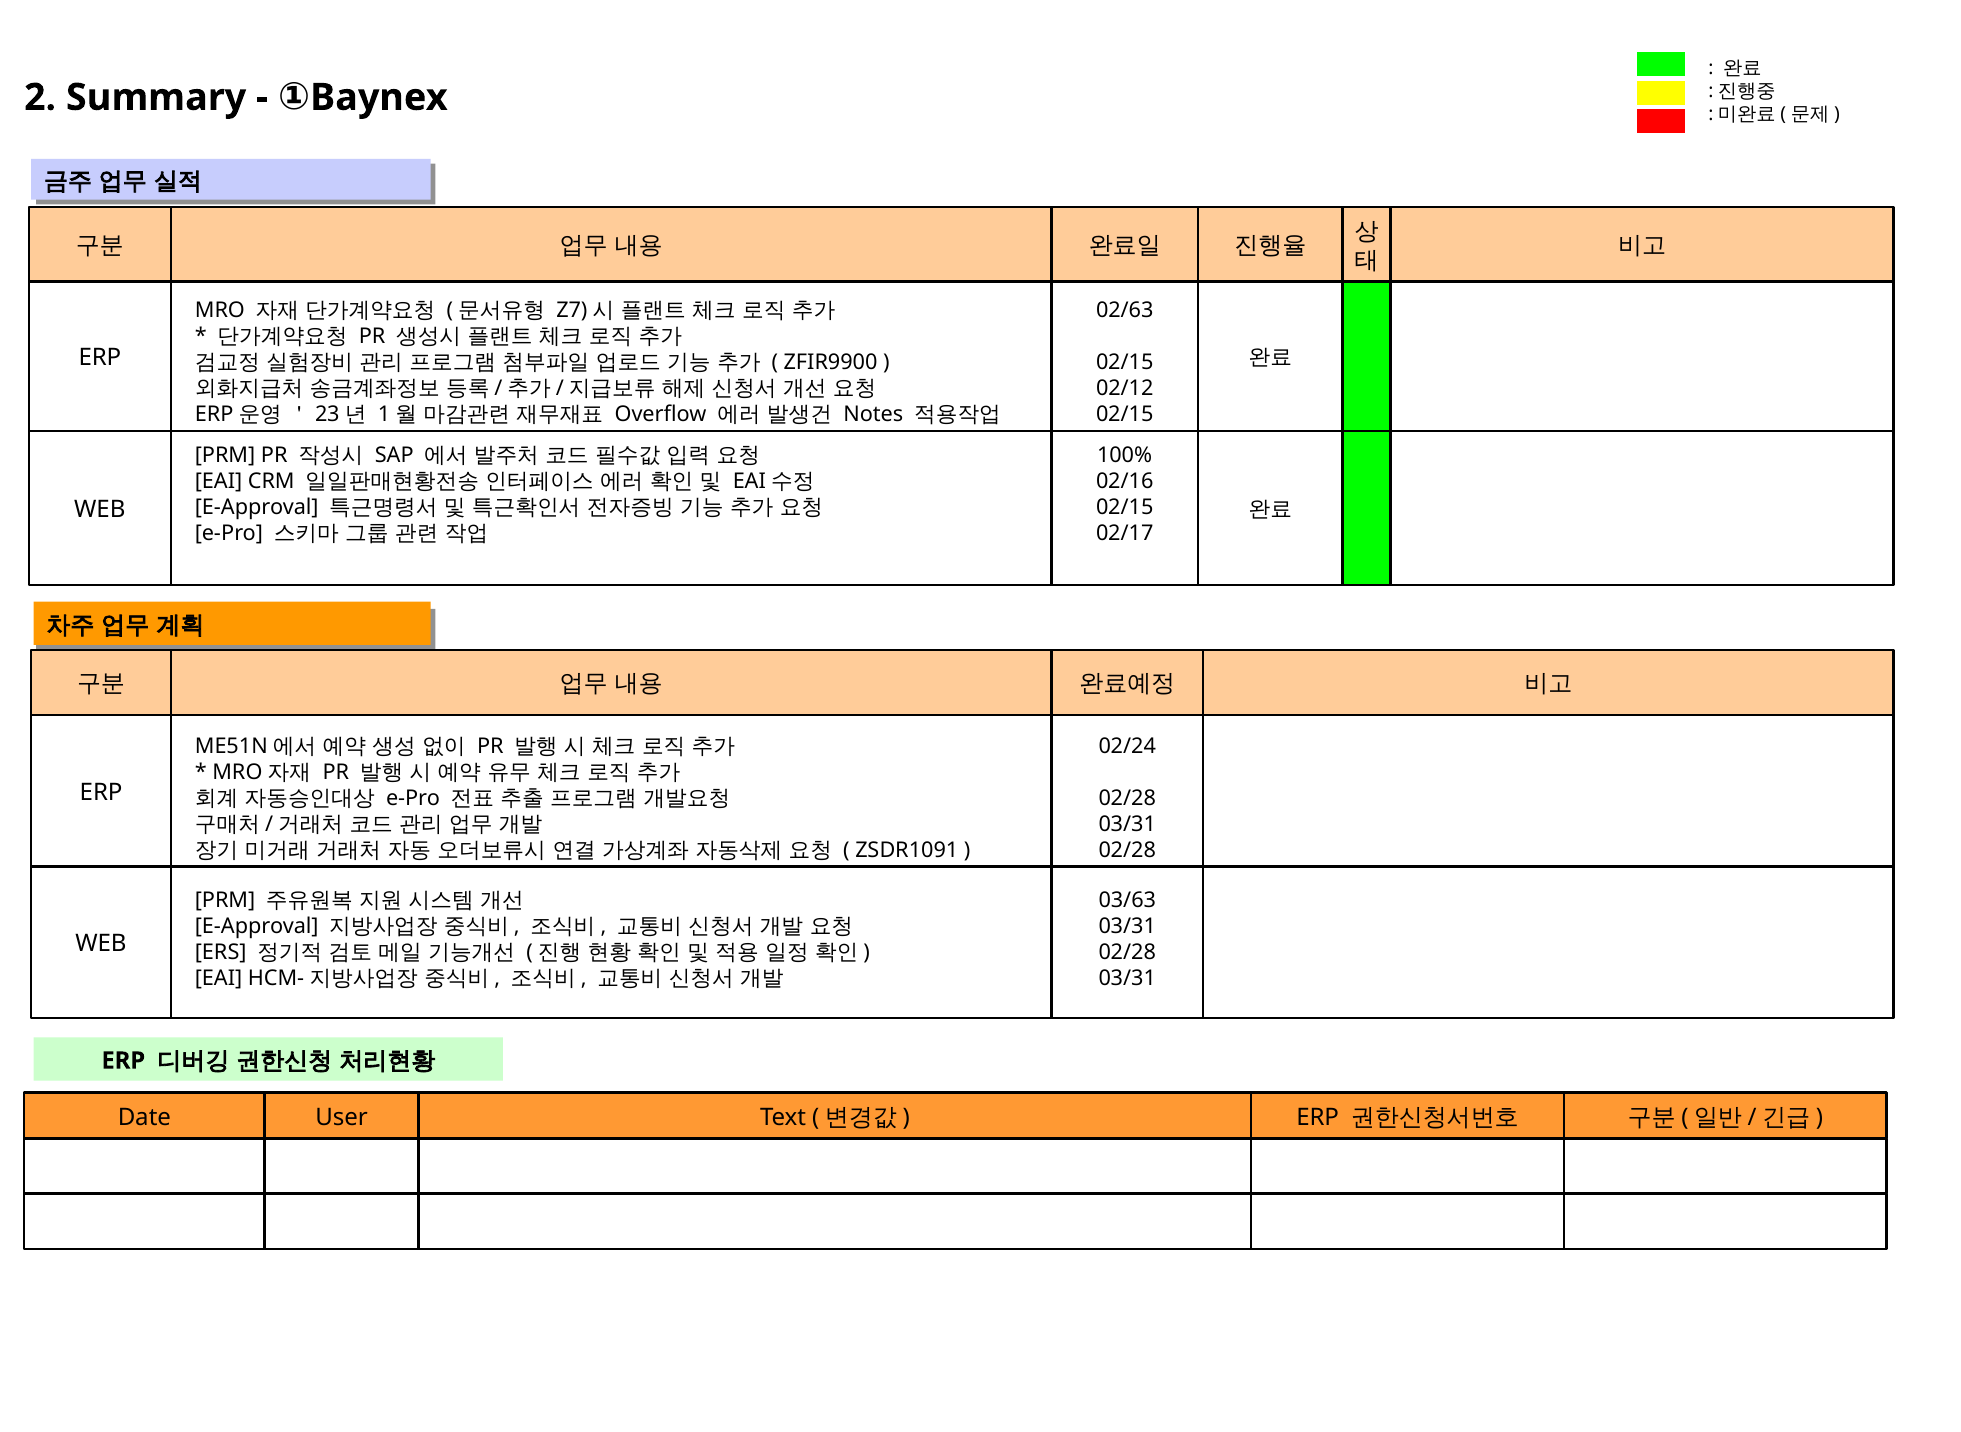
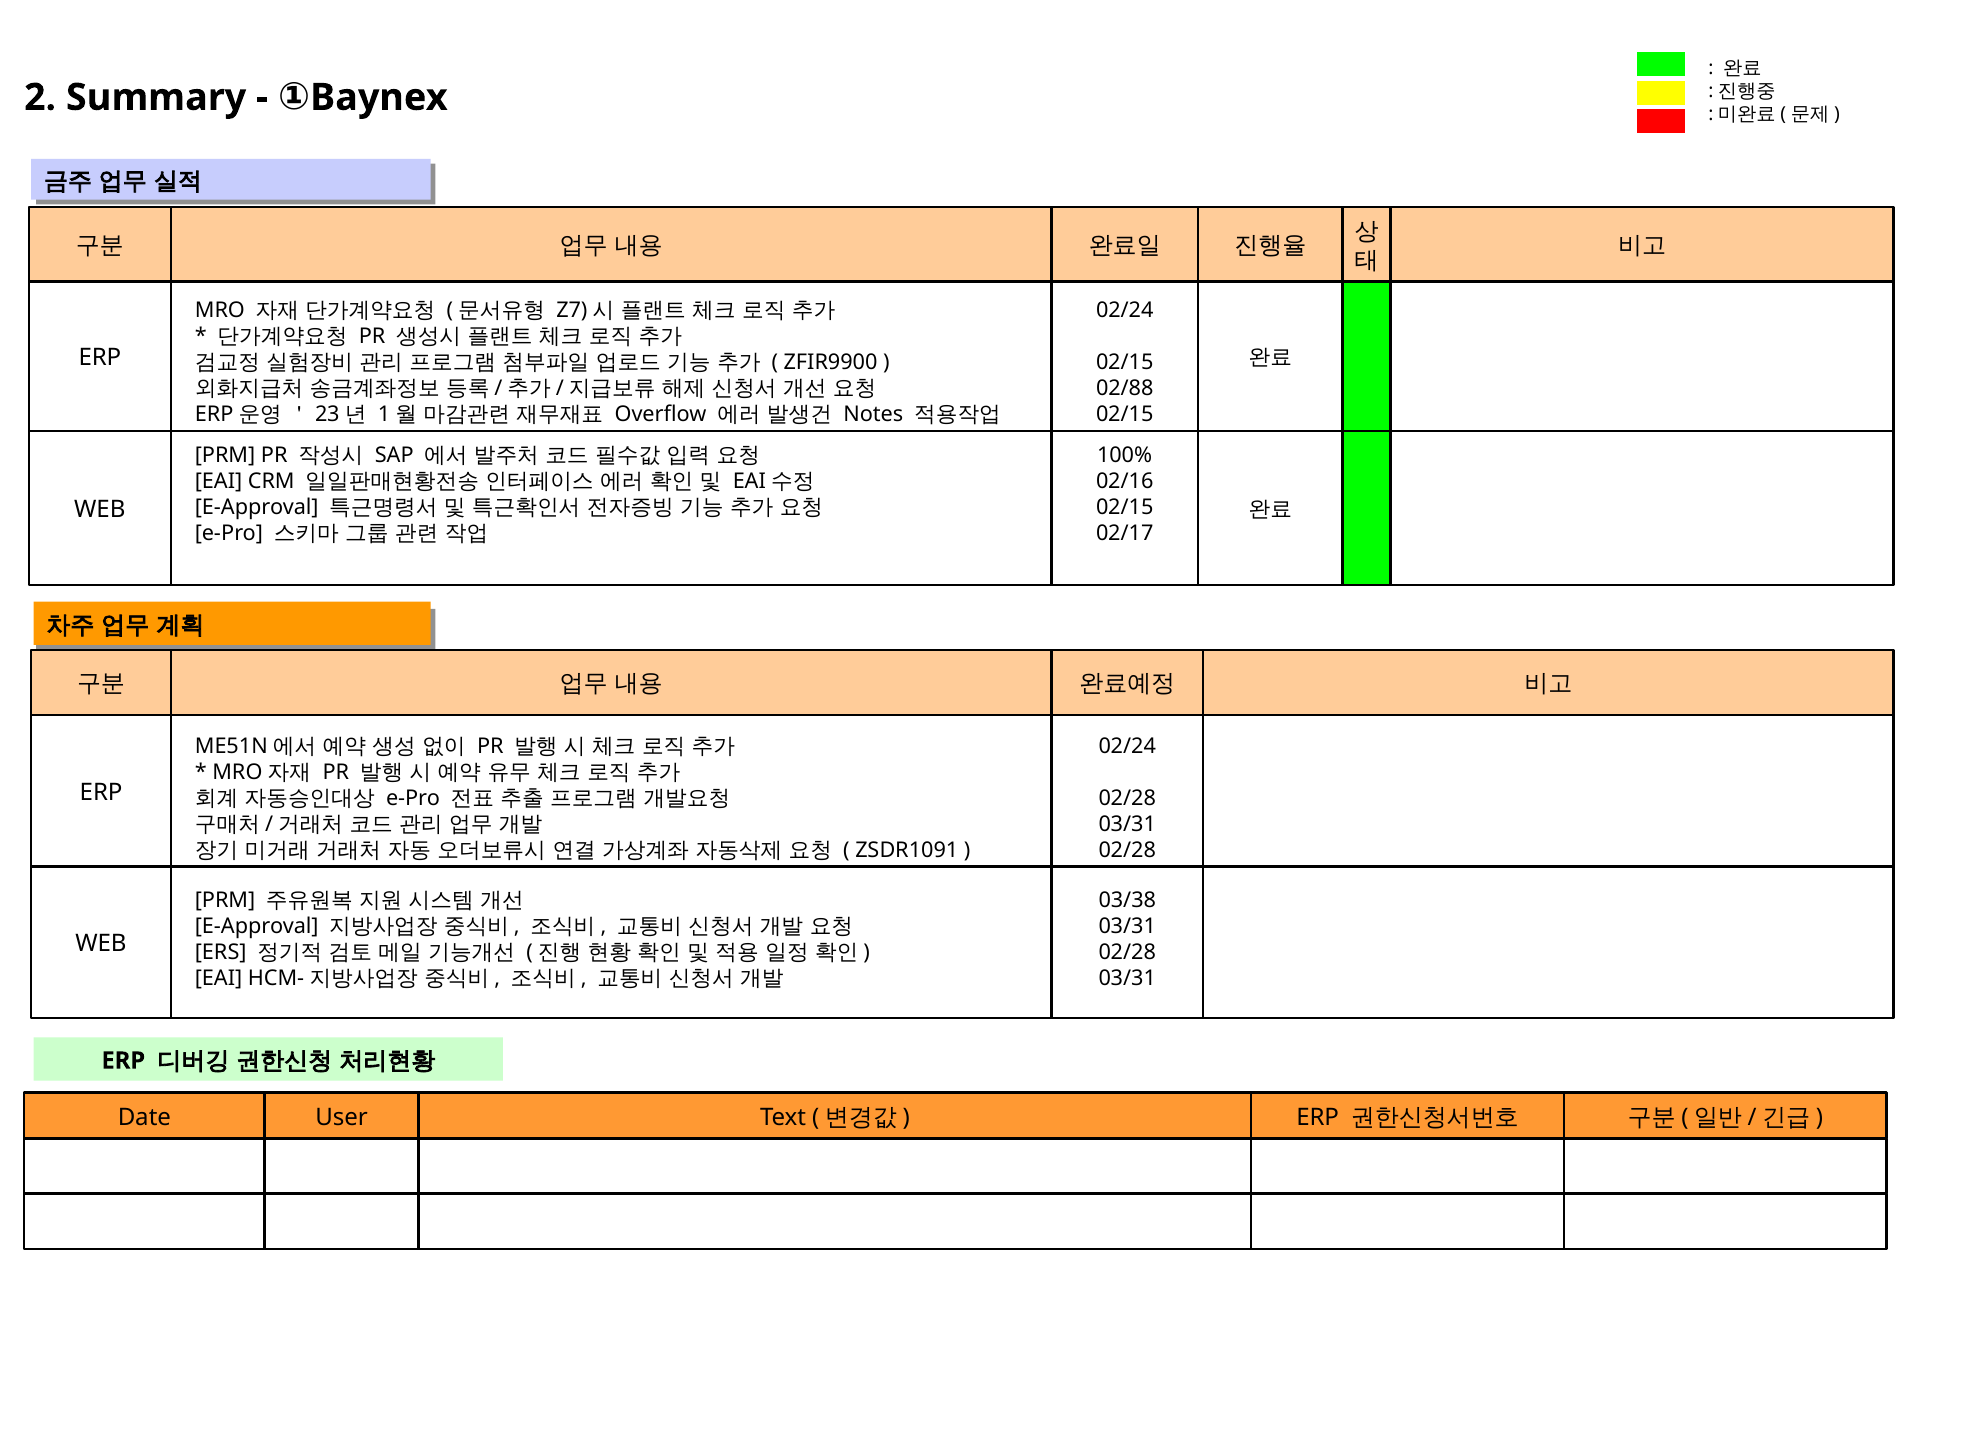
02/63: 02/63 -> 02/24 (1125, 310)
02/12: 02/12 -> 02/88 (1125, 389)
03/63: 03/63 -> 03/38 (1127, 900)
